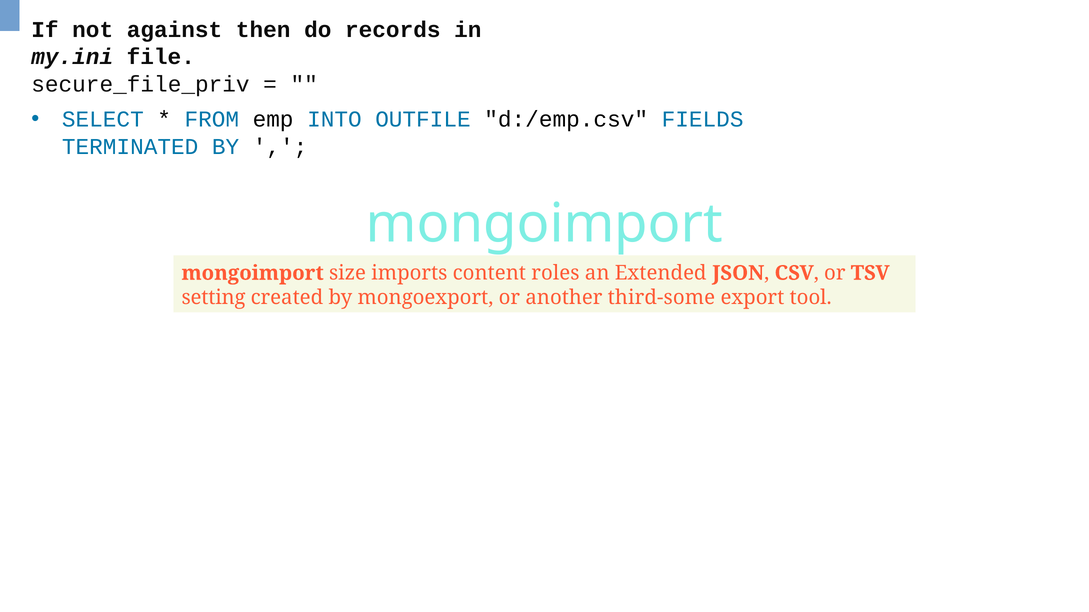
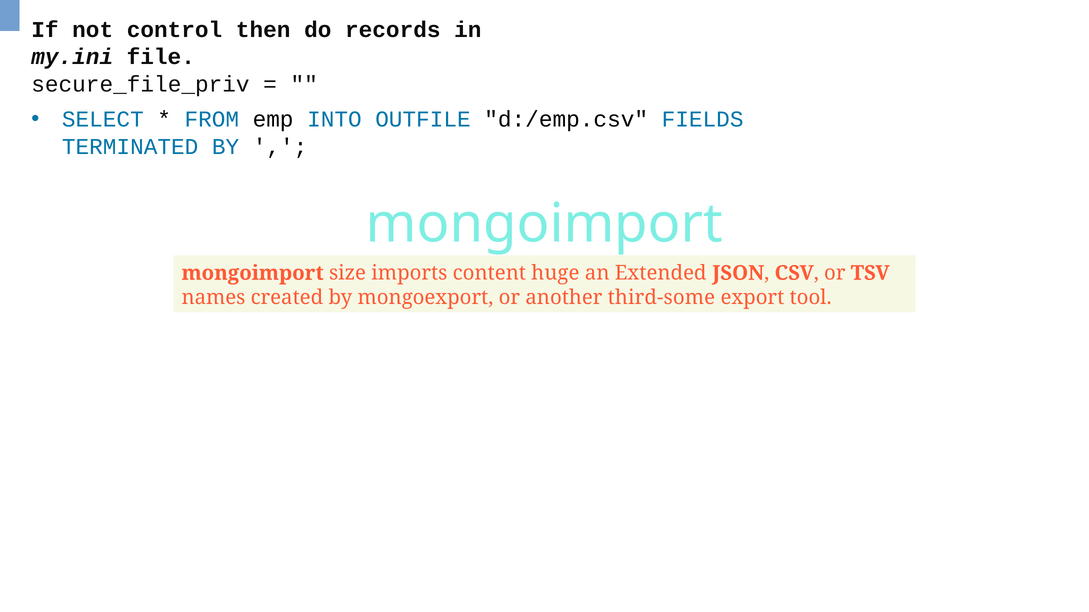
against: against -> control (175, 30)
roles: roles -> huge (555, 273)
setting: setting -> names (213, 298)
